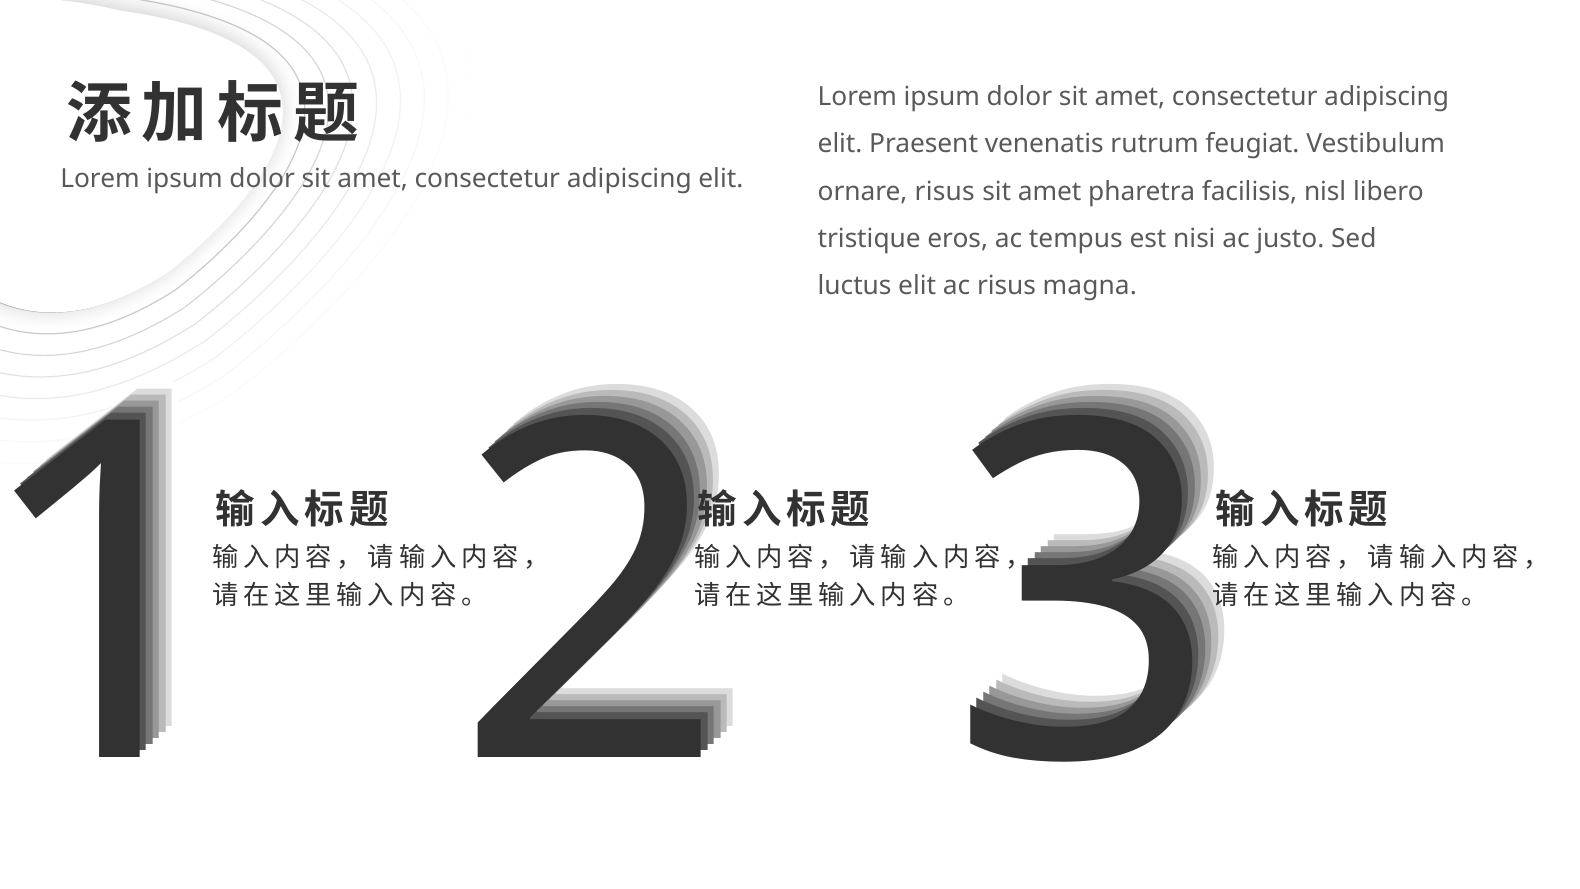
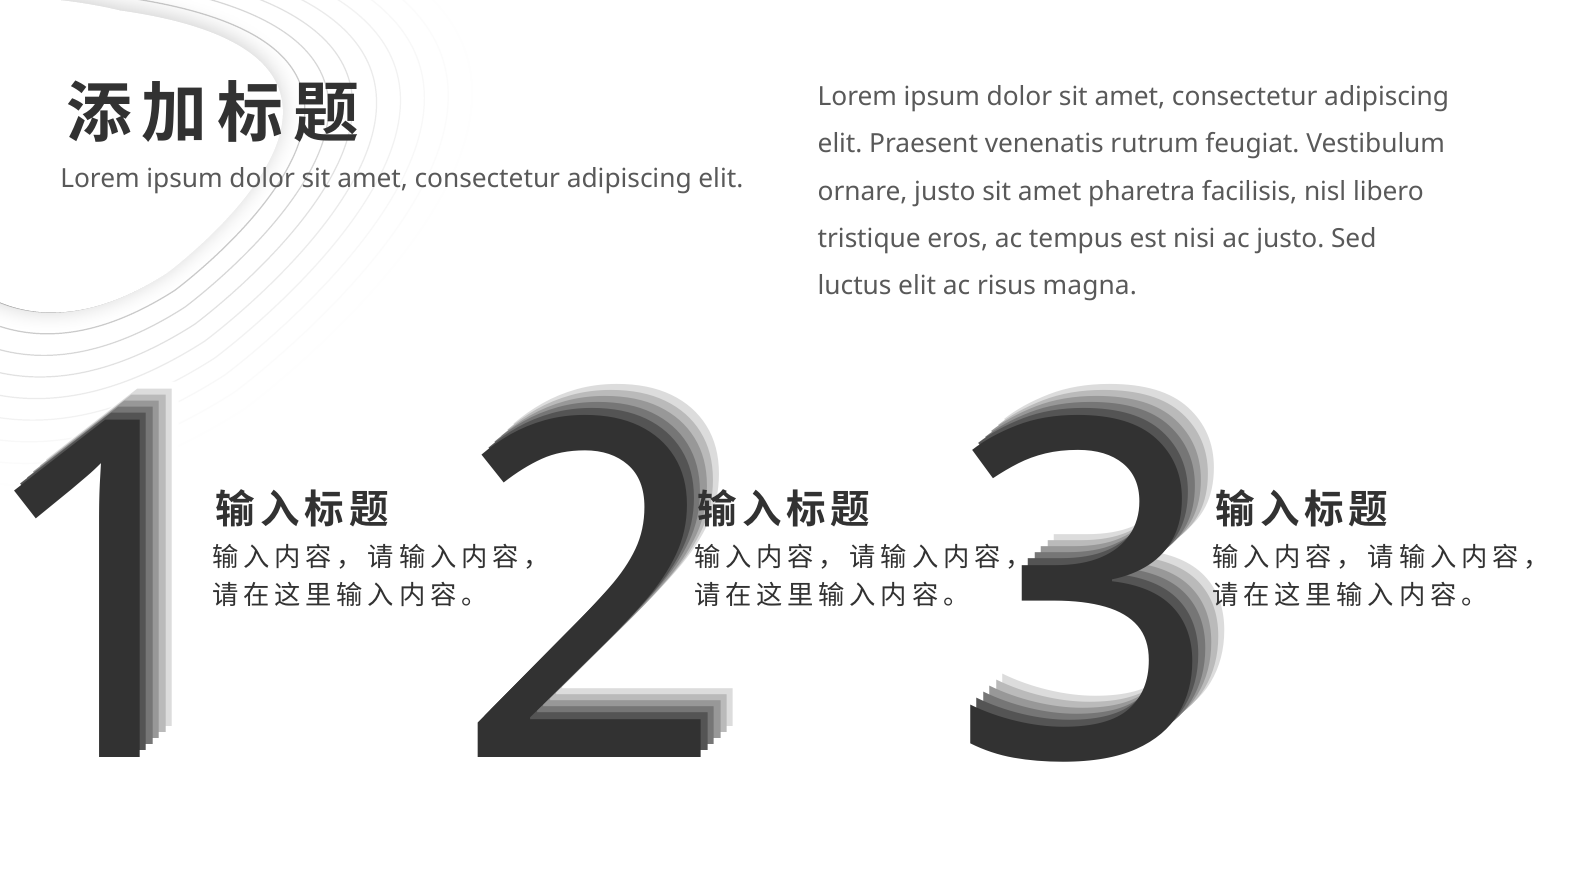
ornare risus: risus -> justo (945, 191)
